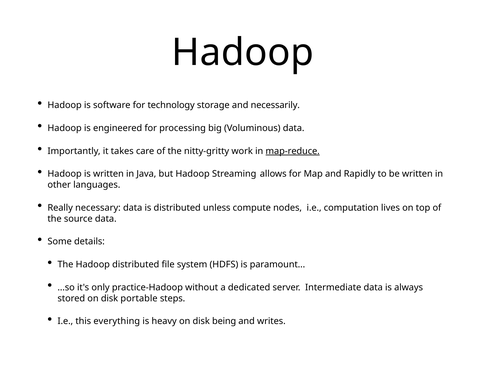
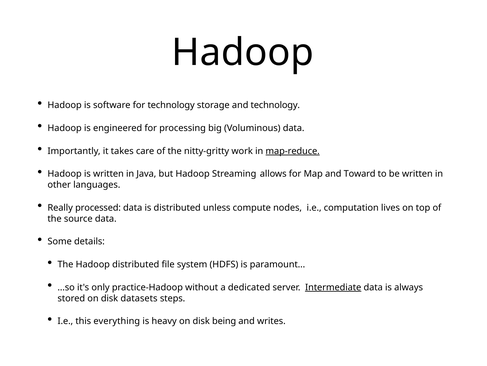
and necessarily: necessarily -> technology (275, 105)
Rapidly: Rapidly -> Toward (360, 174)
necessary: necessary -> processed (98, 207)
Intermediate underline: none -> present (333, 287)
portable: portable -> datasets (139, 298)
